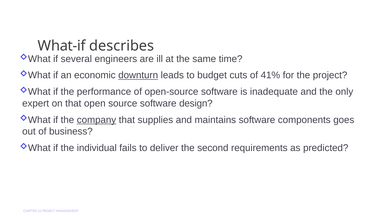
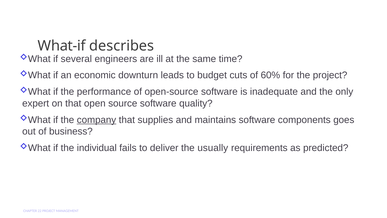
downturn underline: present -> none (138, 75)
41%: 41% -> 60% (270, 75)
design: design -> quality (196, 103)
second: second -> usually (213, 148)
